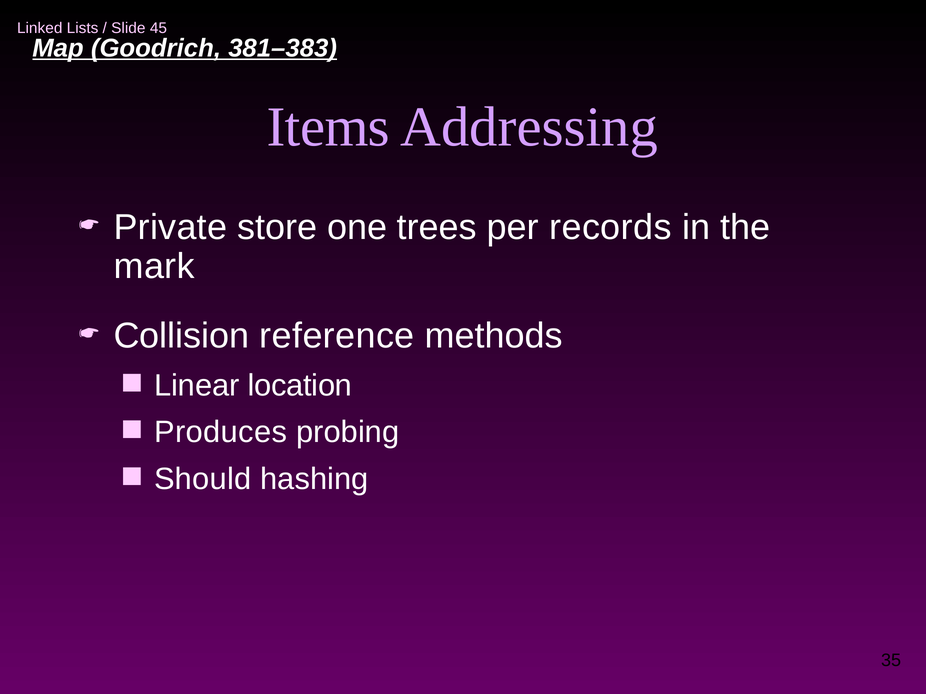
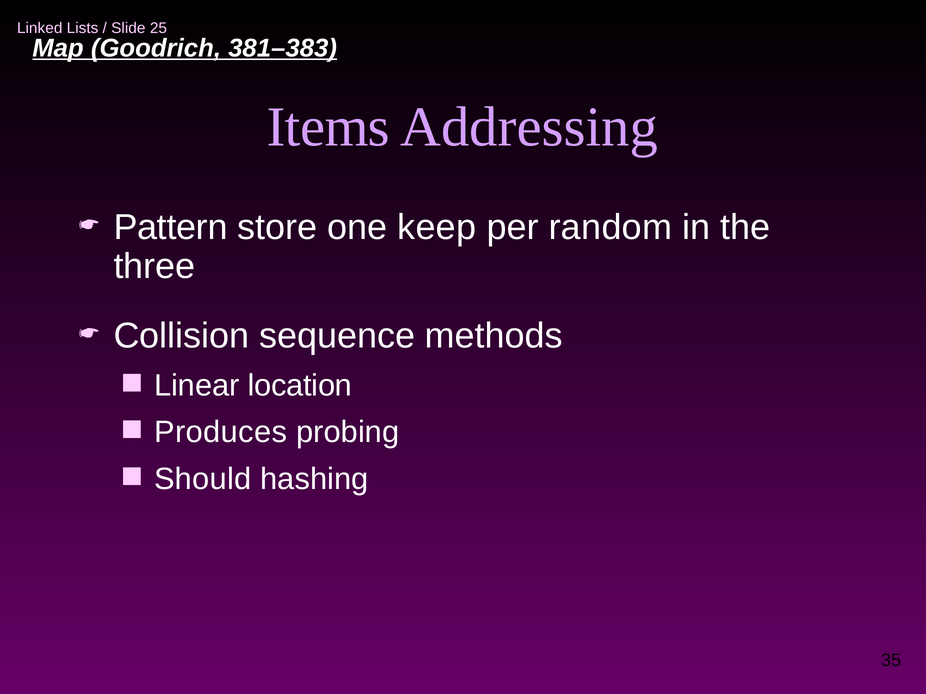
45: 45 -> 25 (158, 28)
Private: Private -> Pattern (171, 227)
trees: trees -> keep (437, 227)
records: records -> random (610, 227)
mark: mark -> three (154, 266)
reference: reference -> sequence (337, 336)
